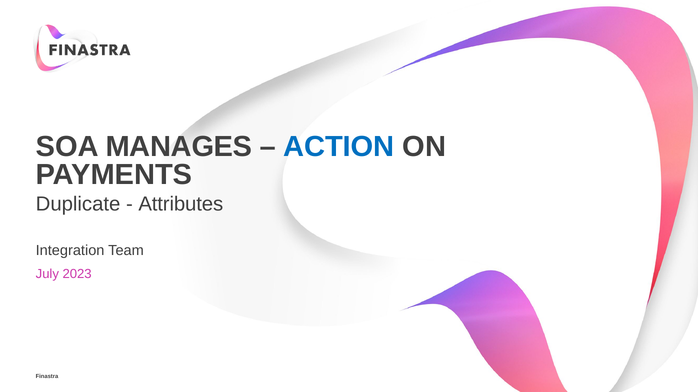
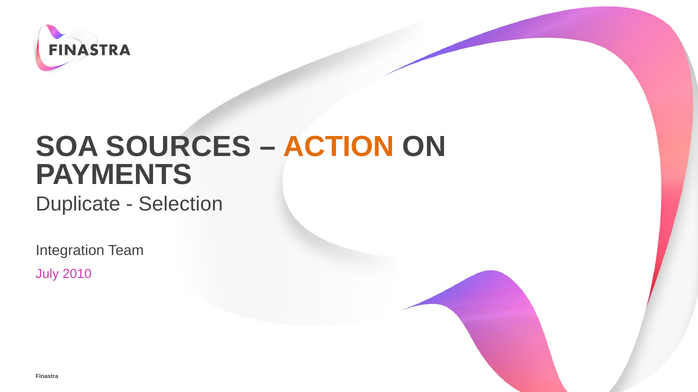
MANAGES: MANAGES -> SOURCES (179, 147)
ACTION colour: blue -> orange (339, 147)
Attributes: Attributes -> Selection (181, 204)
2023: 2023 -> 2010 (77, 275)
